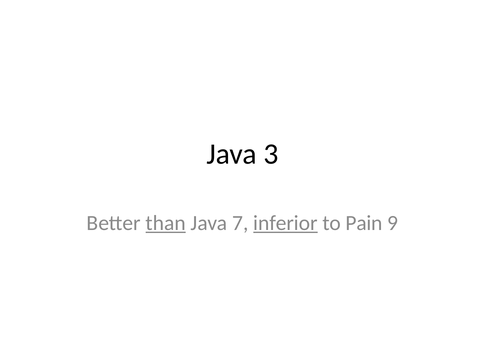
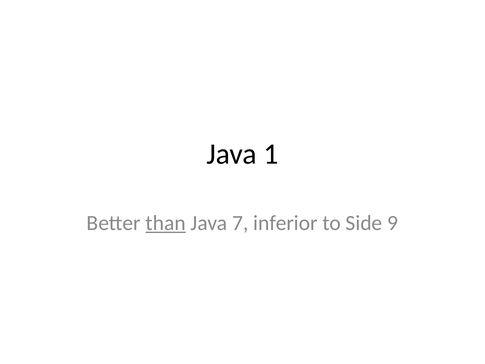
3: 3 -> 1 (271, 154)
inferior underline: present -> none (285, 223)
Pain: Pain -> Side (364, 223)
